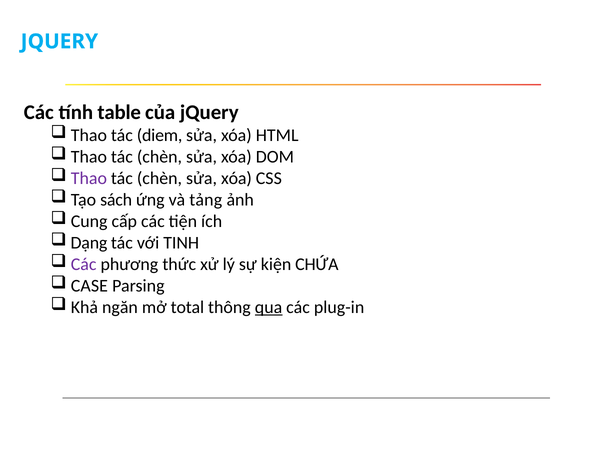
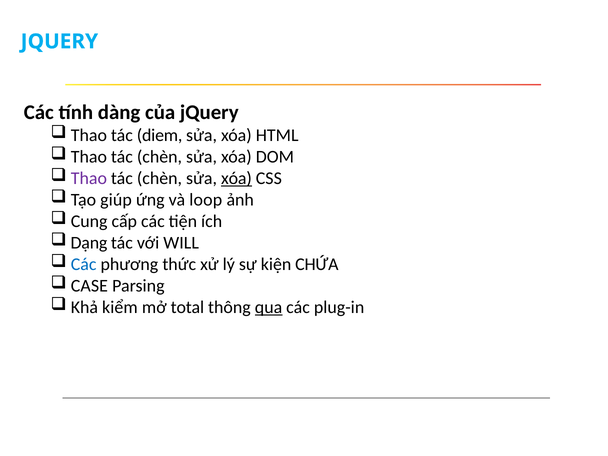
table: table -> dàng (119, 112)
xóa underline: none -> present (236, 178)
sách: sách -> giúp (116, 200)
tảng: tảng -> loop (206, 200)
TINH: TINH -> WILL (181, 243)
Các colour: purple -> blue (84, 264)
ngăn: ngăn -> kiểm (120, 307)
